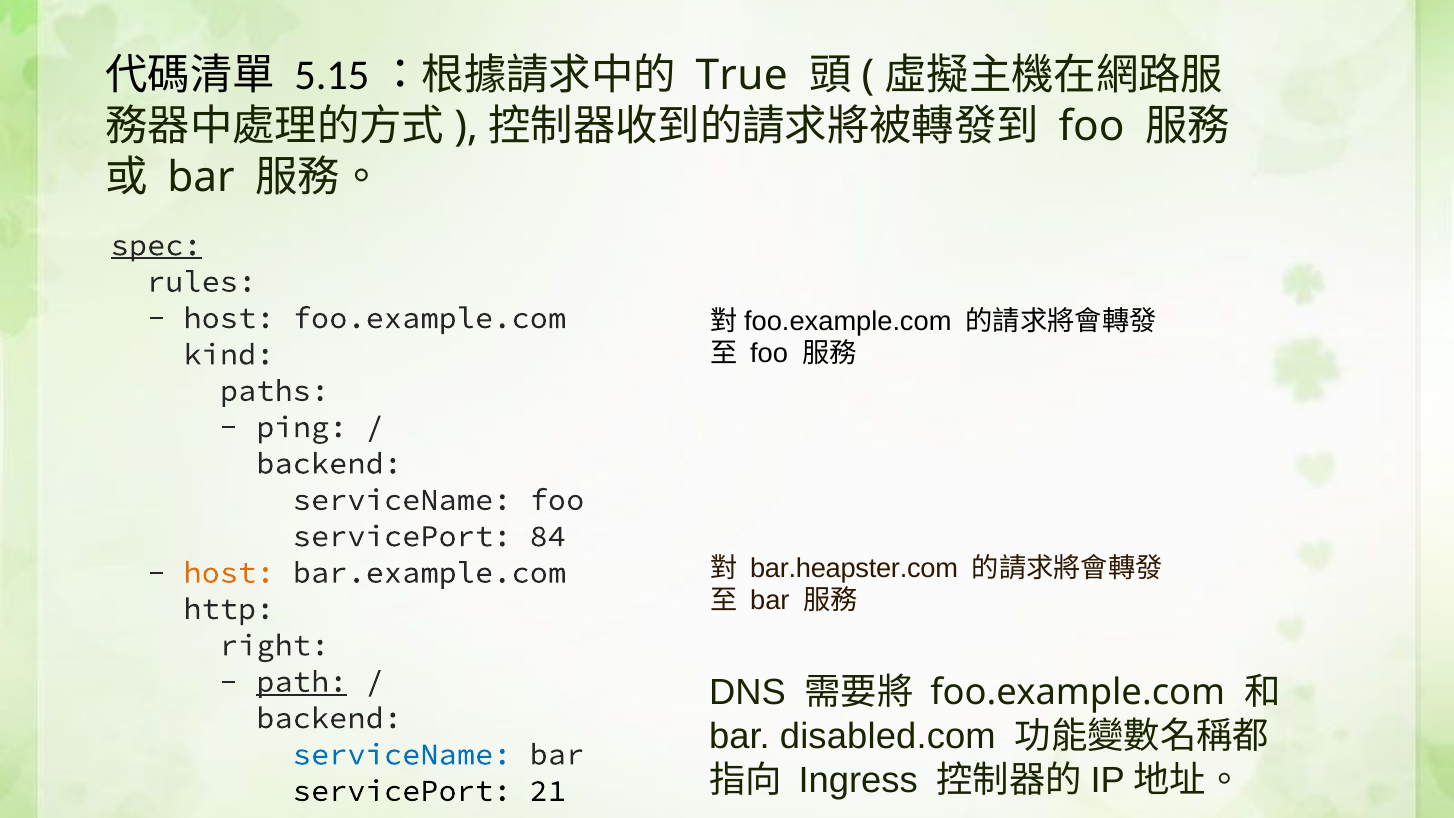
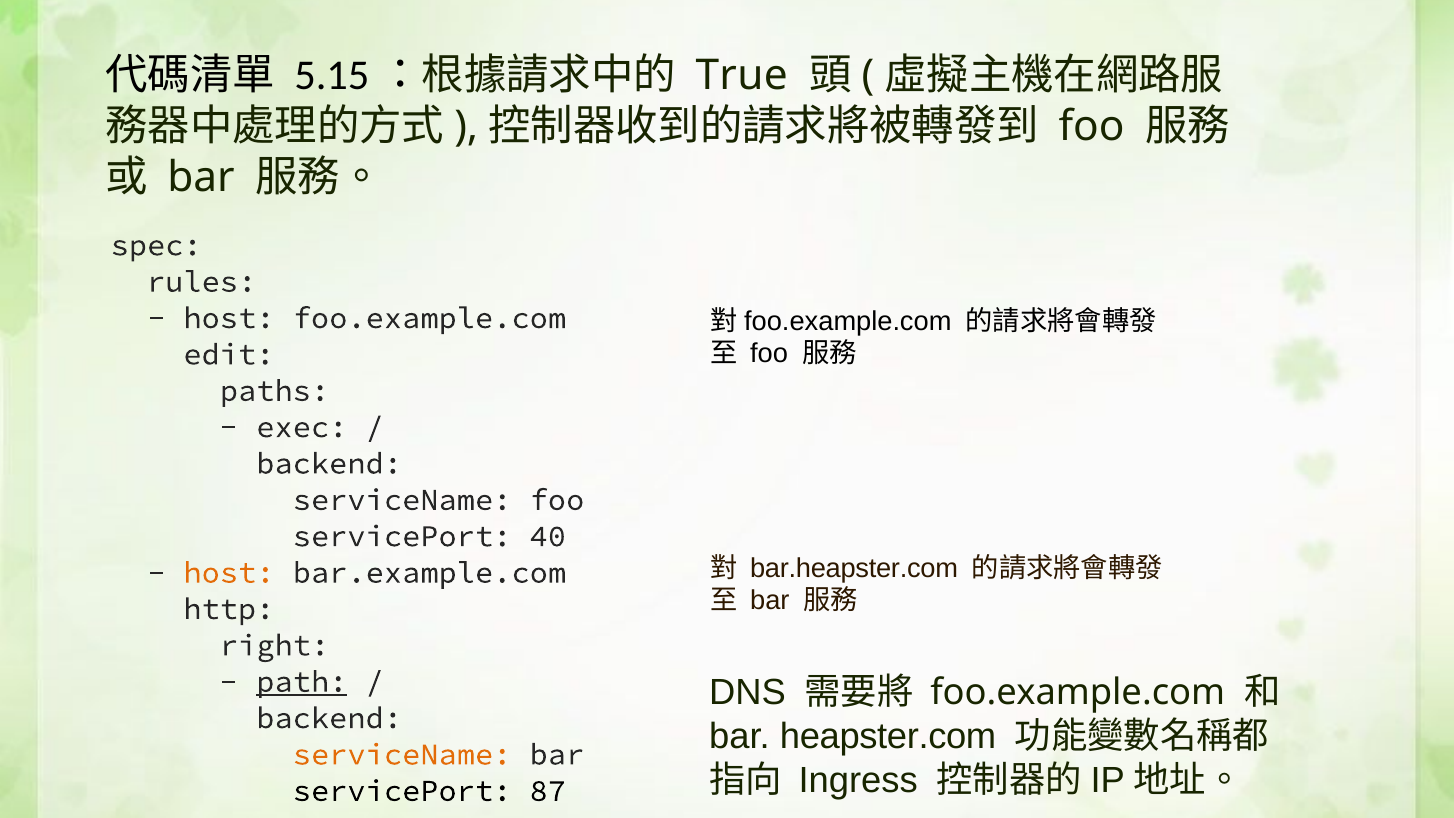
spec underline: present -> none (156, 245)
kind: kind -> edit (229, 354)
ping: ping -> exec (302, 427)
84: 84 -> 40 (548, 536)
disabled.com: disabled.com -> heapster.com (888, 736)
serviceName colour: blue -> orange (402, 754)
21: 21 -> 87 (548, 791)
